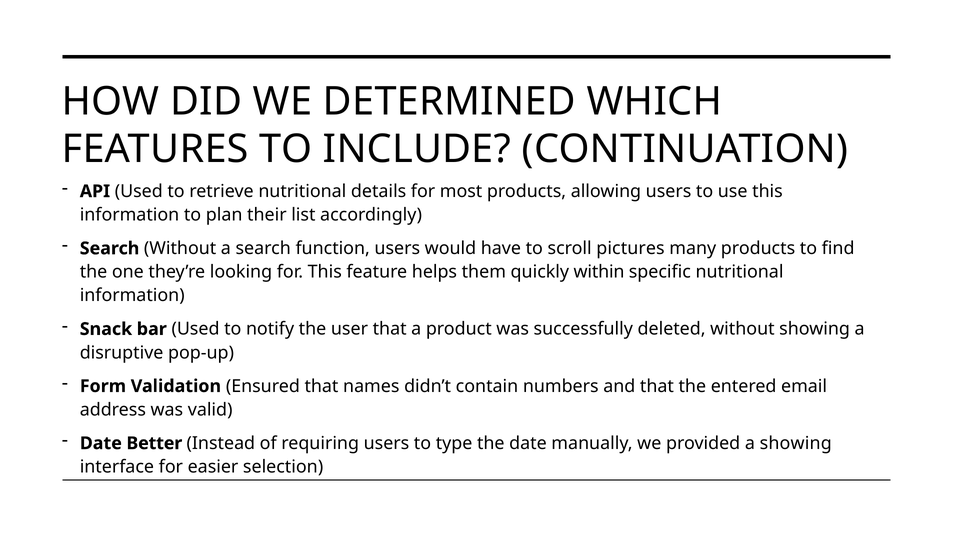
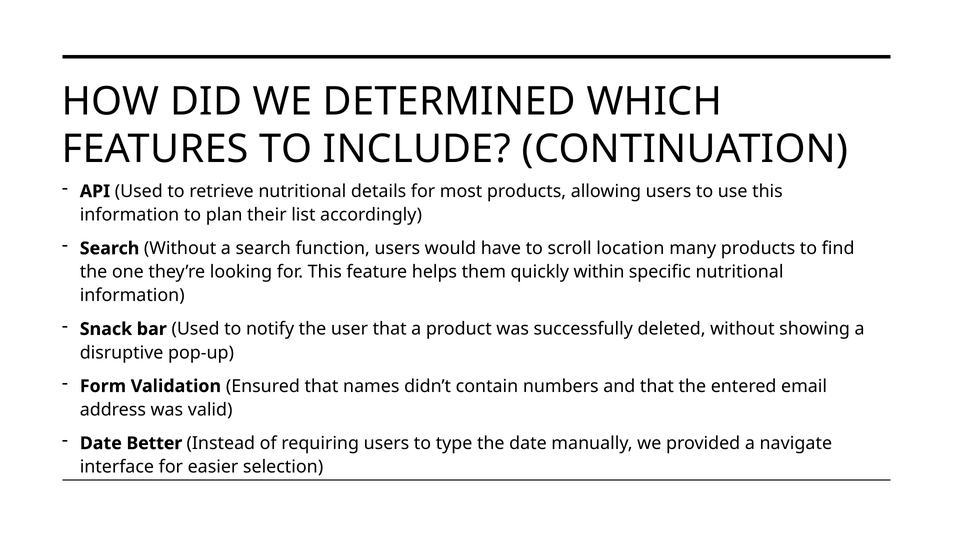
pictures: pictures -> location (630, 248)
a showing: showing -> navigate (796, 443)
